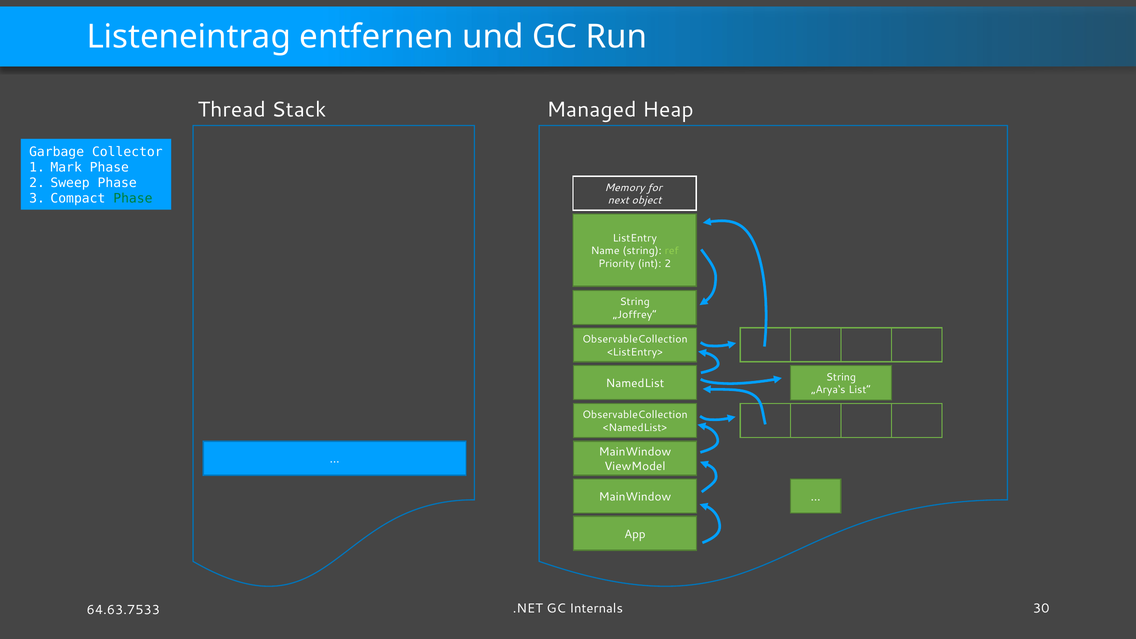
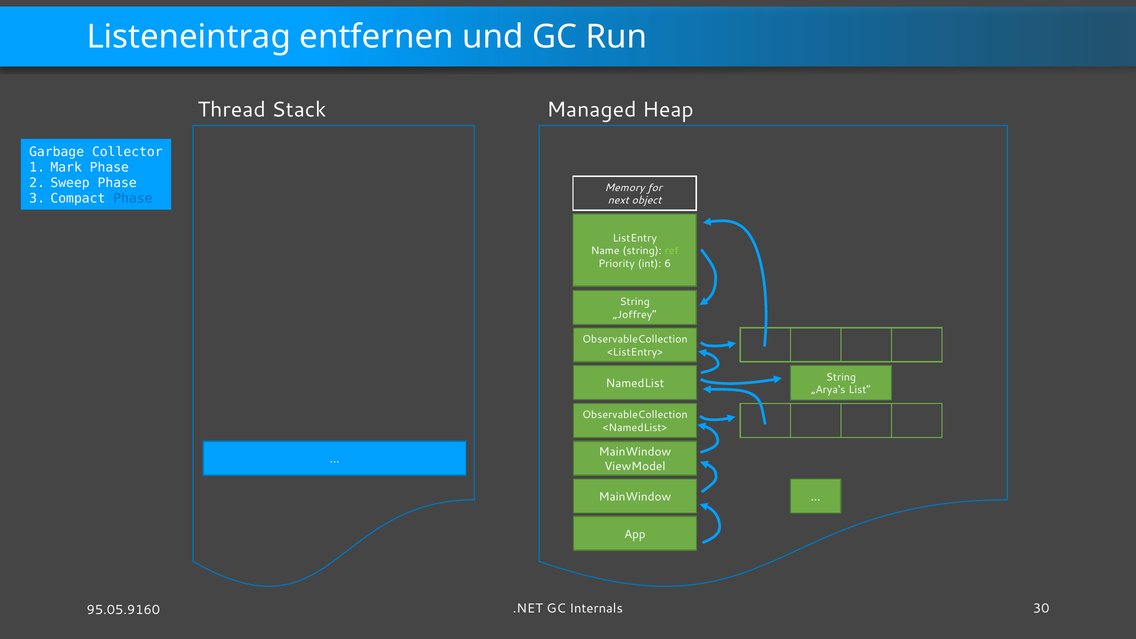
Phase colour: green -> blue (133, 199)
int 2: 2 -> 6 (668, 264)
64.63.7533: 64.63.7533 -> 95.05.9160 (123, 610)
